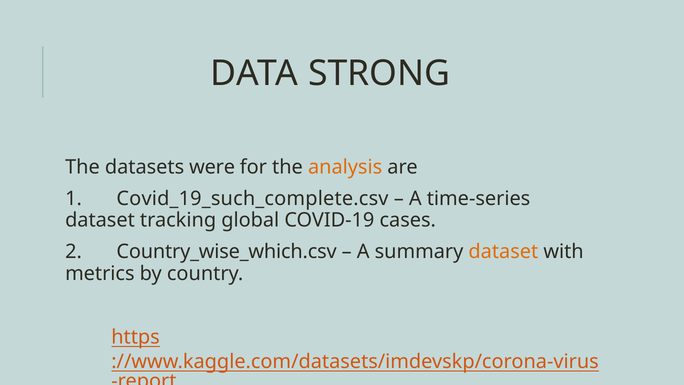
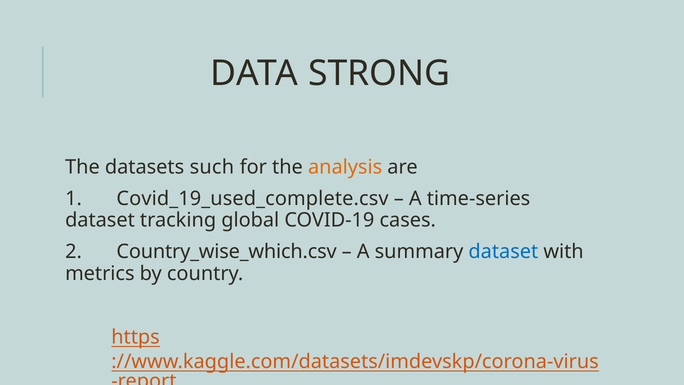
were: were -> such (212, 167)
Covid_19_such_complete.csv: Covid_19_such_complete.csv -> Covid_19_used_complete.csv (253, 199)
dataset colour: orange -> blue (503, 252)
